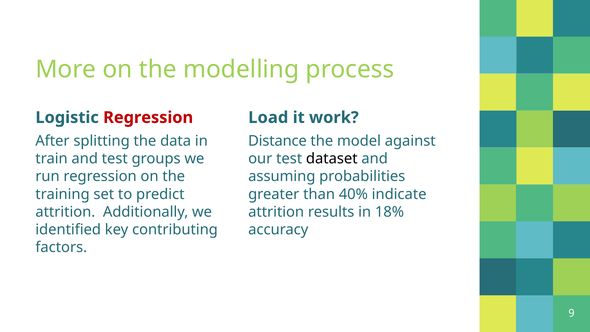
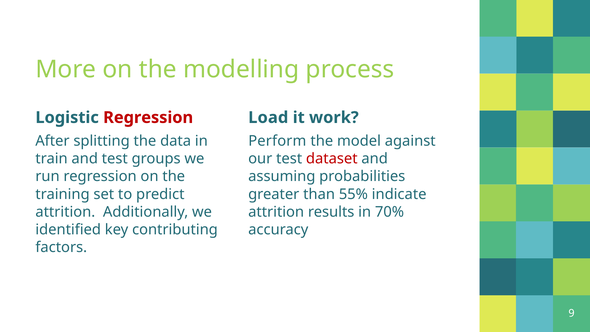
Distance: Distance -> Perform (277, 141)
dataset colour: black -> red (332, 159)
40%: 40% -> 55% (353, 194)
18%: 18% -> 70% (390, 212)
